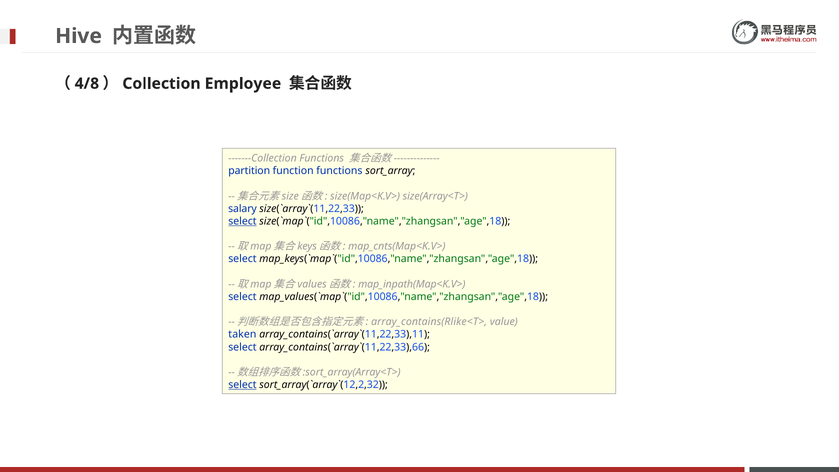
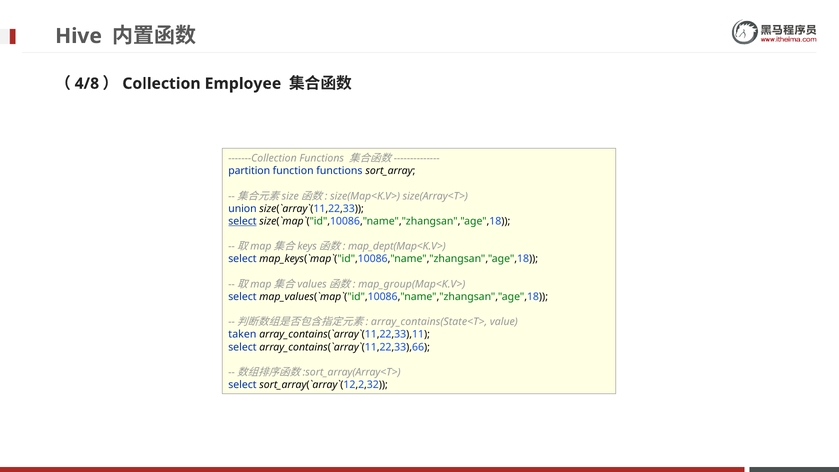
salary: salary -> union (242, 209)
map_cnts(Map<K.V>: map_cnts(Map<K.V> -> map_dept(Map<K.V> (397, 246)
map_inpath(Map<K.V>: map_inpath(Map<K.V> -> map_group(Map<K.V> (412, 284)
array_contains(Rlike<T>: array_contains(Rlike<T> -> array_contains(State<T> (429, 322)
select underline: present -> none (242, 385)
